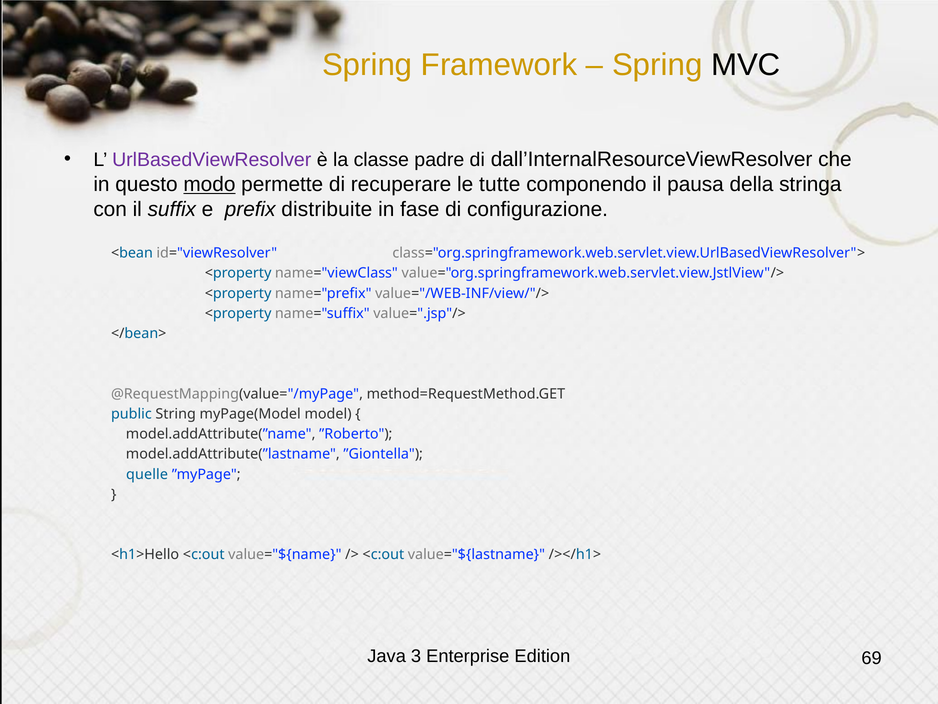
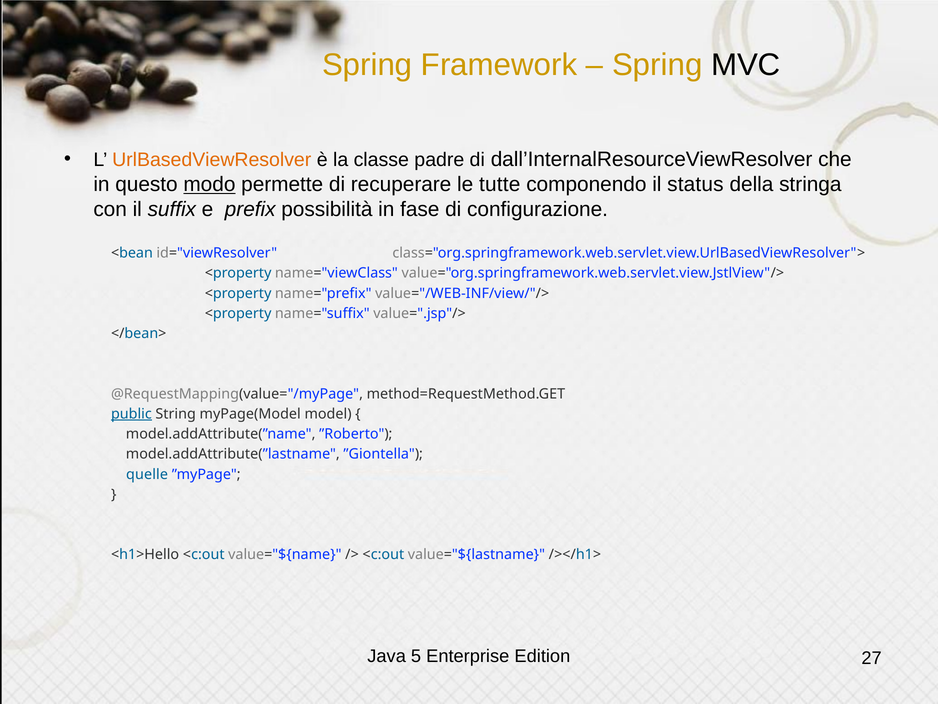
UrlBasedViewResolver colour: purple -> orange (212, 160)
pausa: pausa -> status (695, 184)
distribuite: distribuite -> possibilità (327, 209)
public underline: none -> present (131, 414)
3: 3 -> 5 (416, 656)
69: 69 -> 27 (872, 658)
